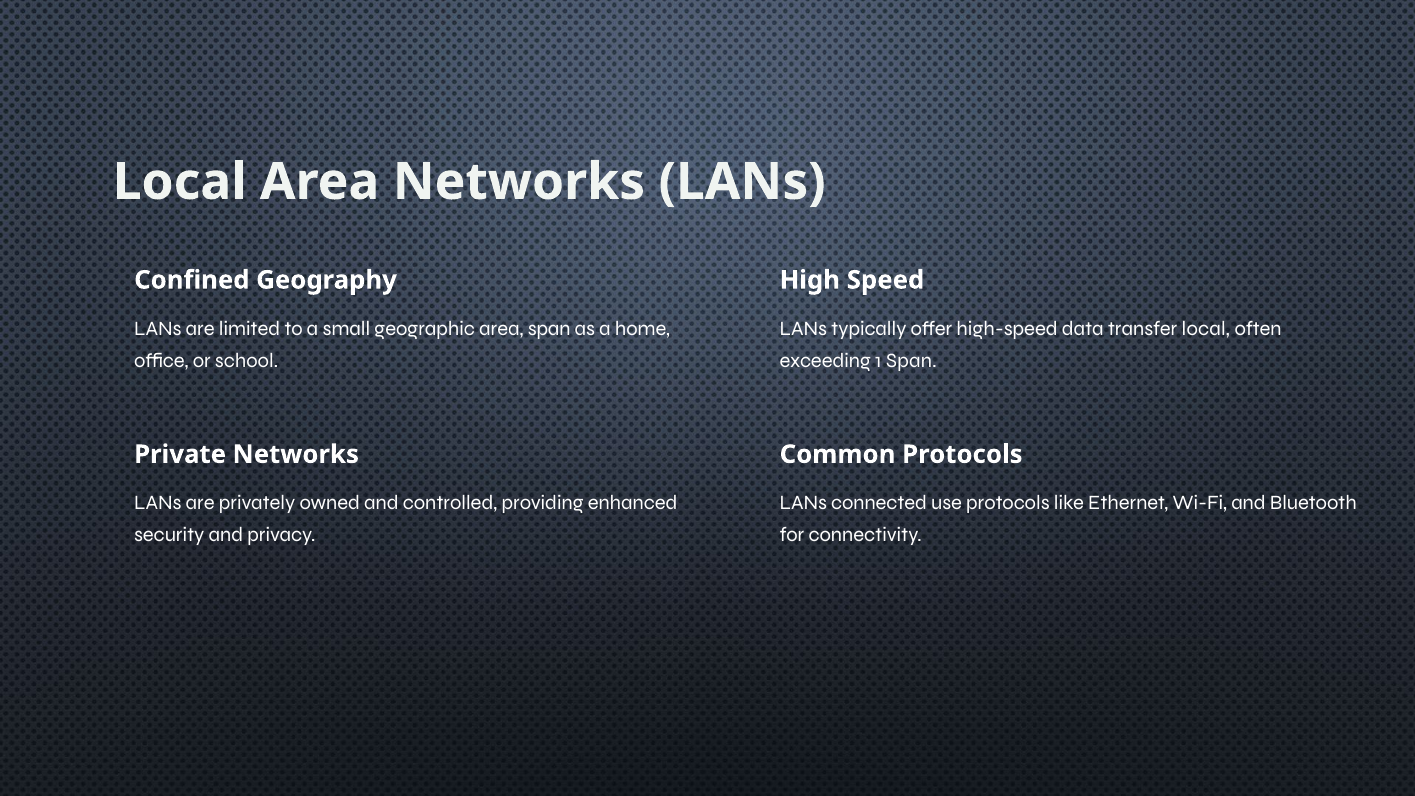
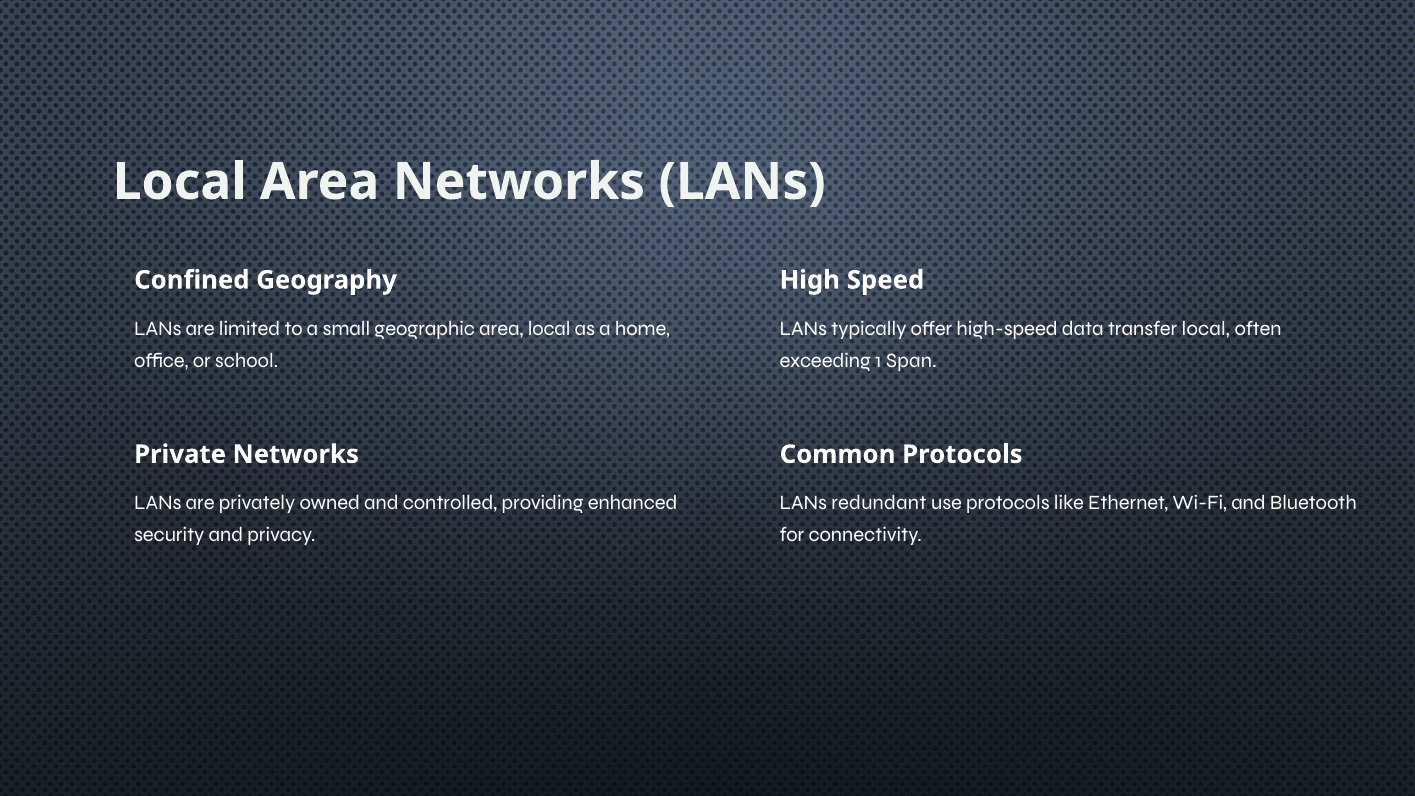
area span: span -> local (549, 328)
connected: connected -> redundant (879, 503)
